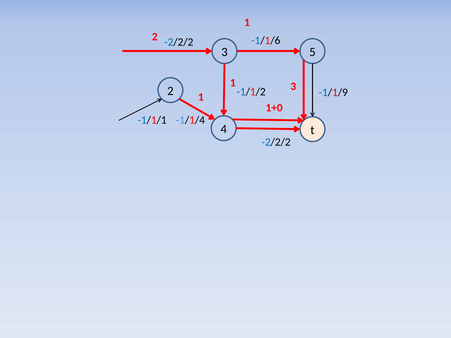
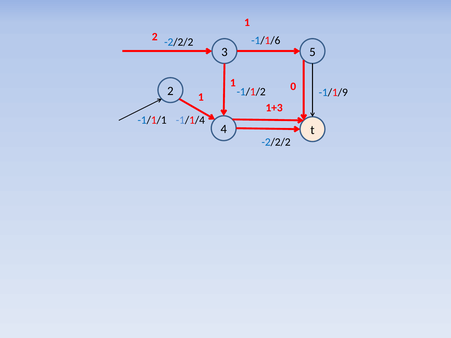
1 3: 3 -> 0 (293, 87)
1+0: 1+0 -> 1+3 (274, 108)
